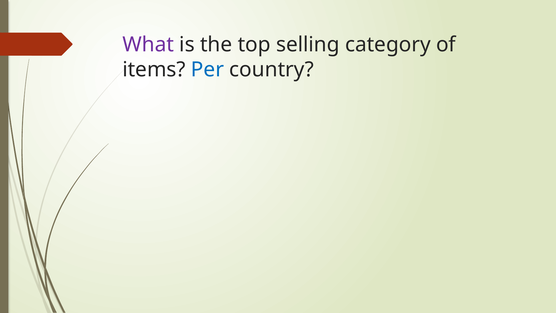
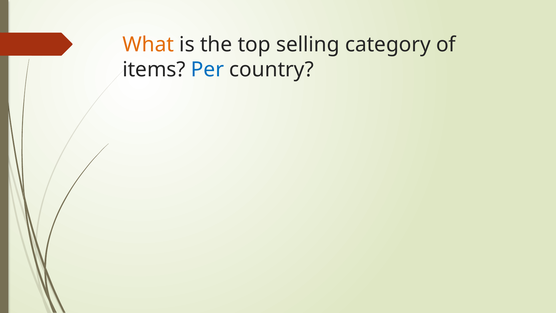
What colour: purple -> orange (148, 45)
